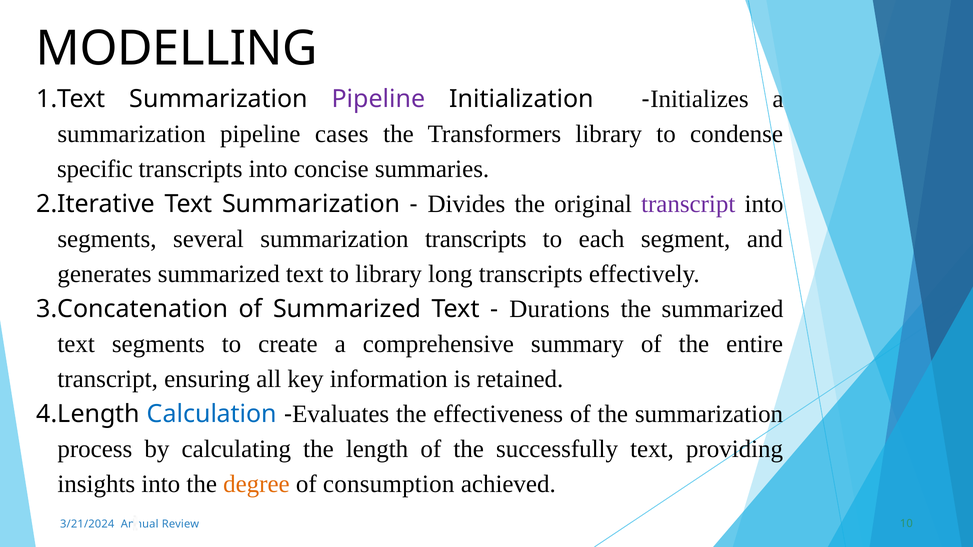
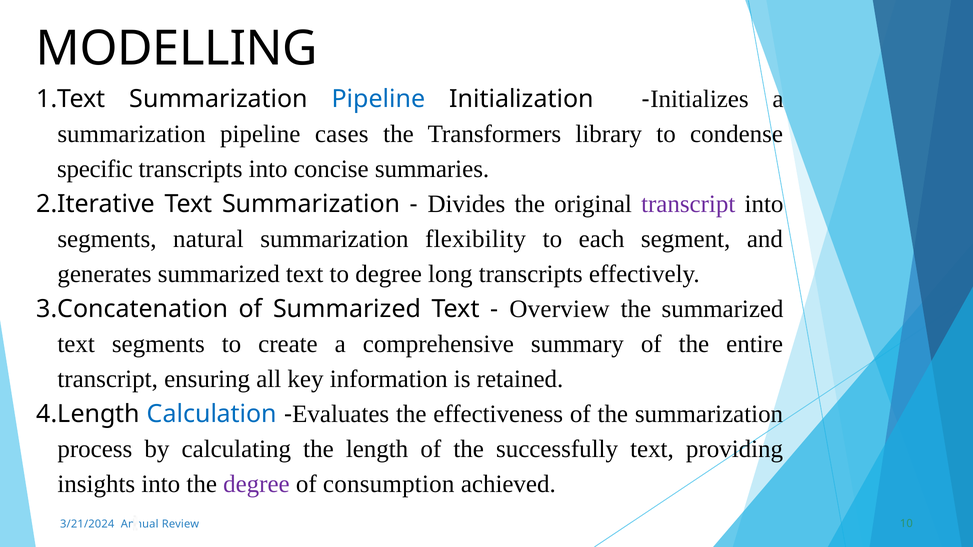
Pipeline colour: purple -> blue (379, 99)
several: several -> natural (208, 239)
summarization transcripts: transcripts -> flexibility (476, 239)
to library: library -> degree (389, 274)
Durations: Durations -> Overview (560, 309)
degree colour: orange -> purple (256, 484)
